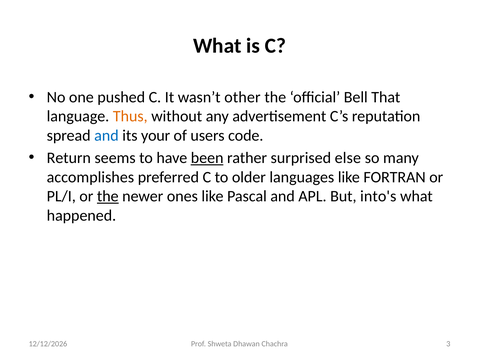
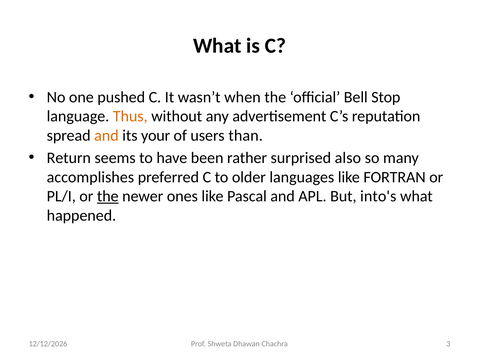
other: other -> when (242, 97)
That: That -> Stop (386, 97)
and colour: blue -> orange (106, 135)
code: code -> than (246, 135)
been underline: present -> none (207, 158)
else: else -> also (348, 158)
